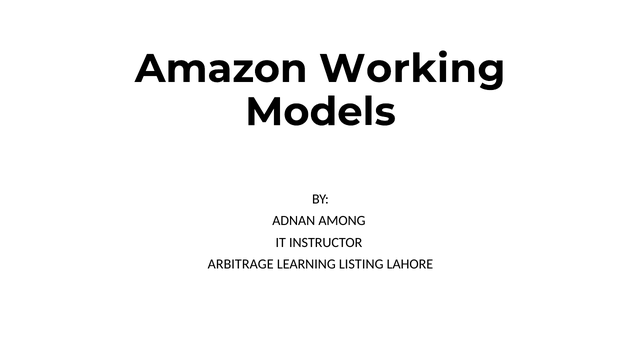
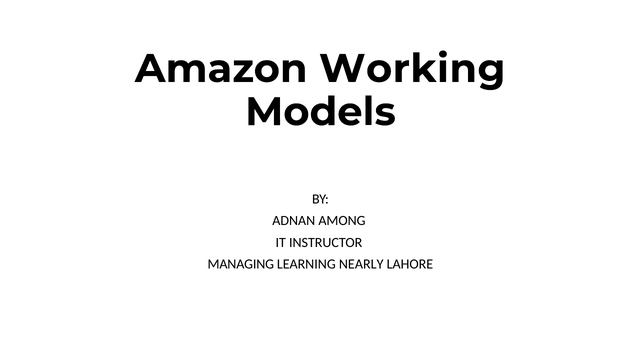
ARBITRAGE: ARBITRAGE -> MANAGING (241, 265)
LISTING: LISTING -> NEARLY (361, 265)
